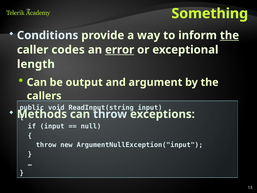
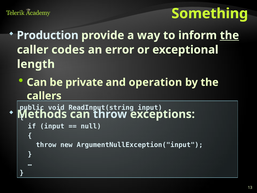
Conditions: Conditions -> Production (48, 35)
error underline: present -> none (120, 50)
output: output -> private (84, 82)
argument: argument -> operation (155, 82)
